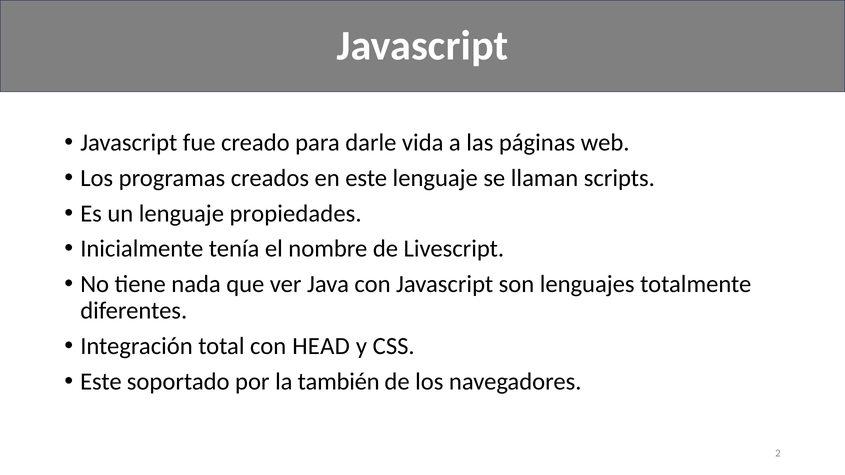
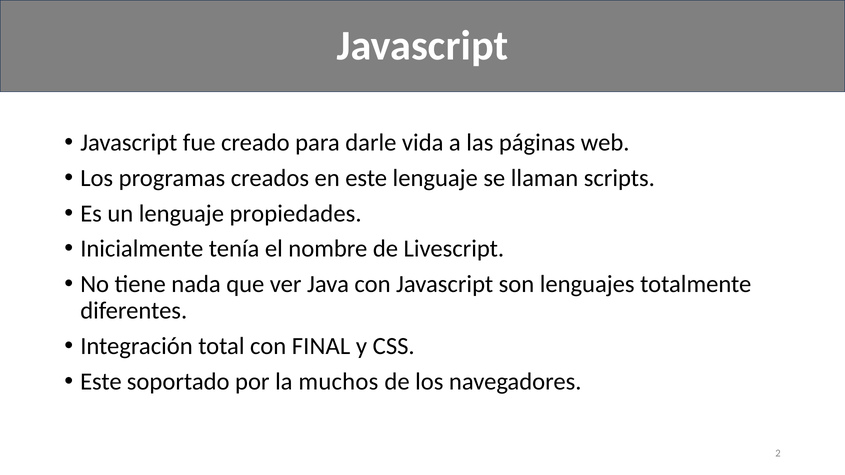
HEAD: HEAD -> FINAL (321, 346)
también: también -> muchos (338, 382)
